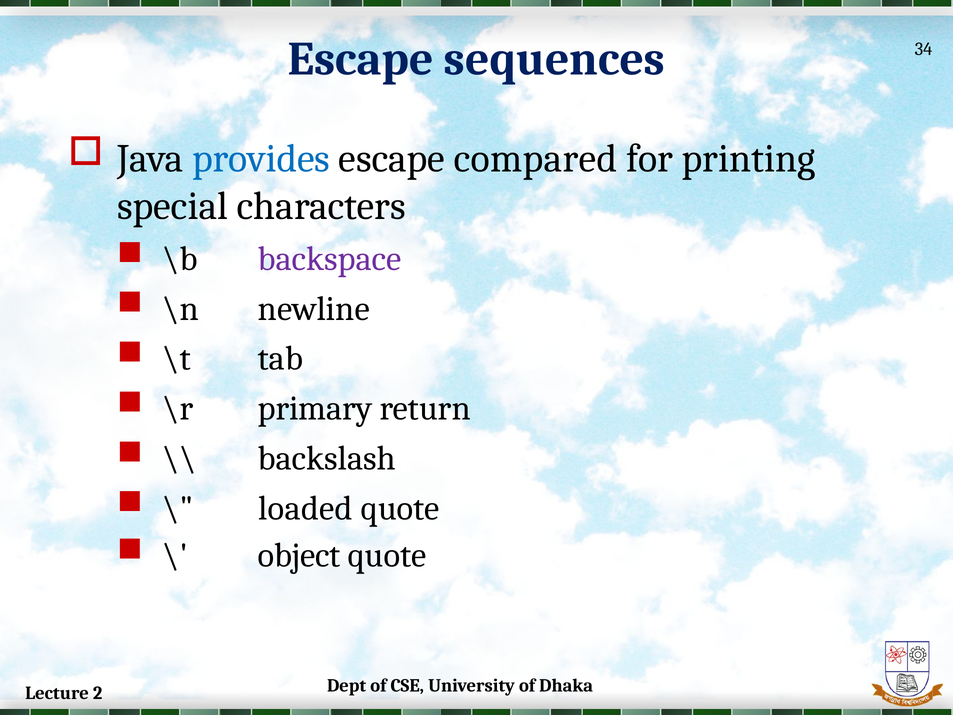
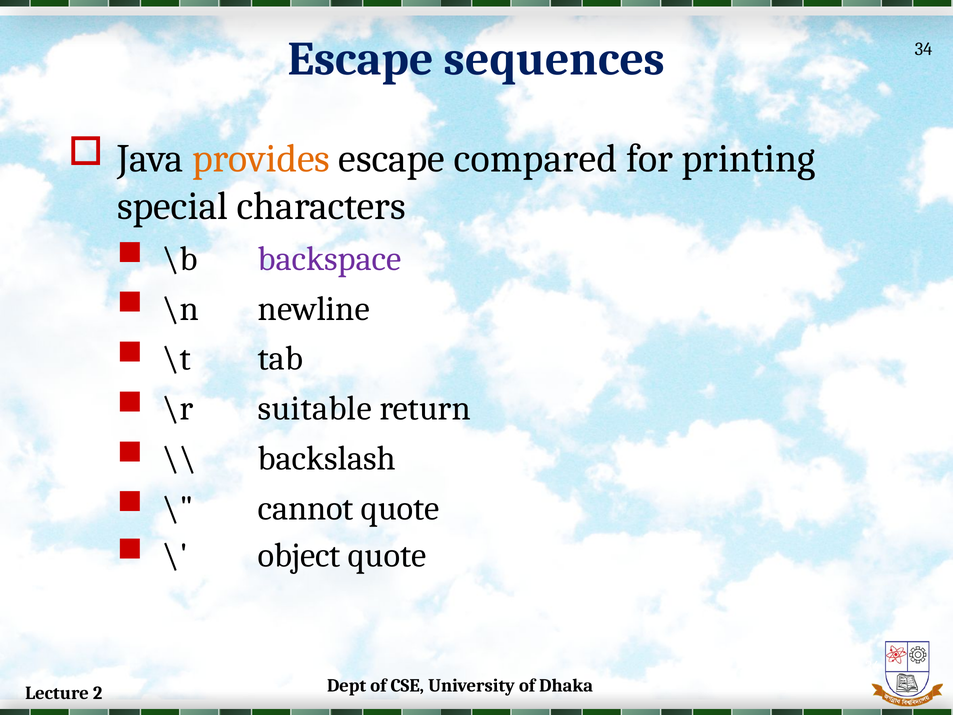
provides colour: blue -> orange (261, 158)
primary: primary -> suitable (315, 408)
loaded: loaded -> cannot (306, 508)
